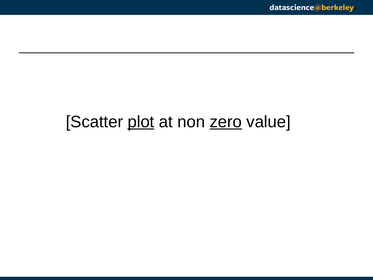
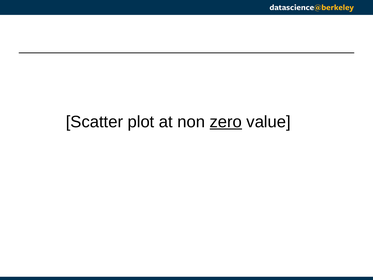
plot underline: present -> none (141, 122)
